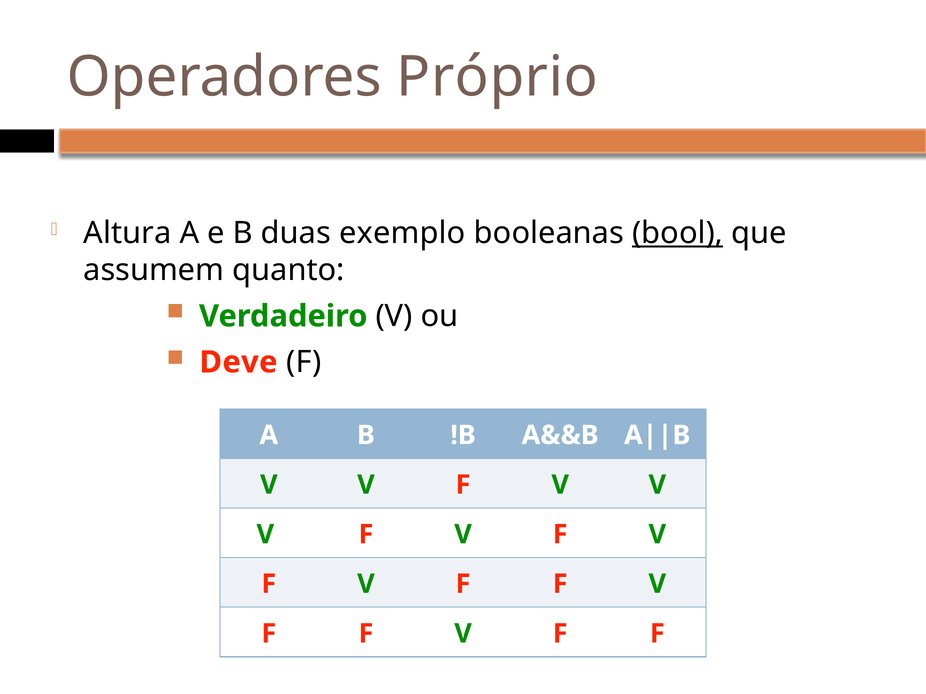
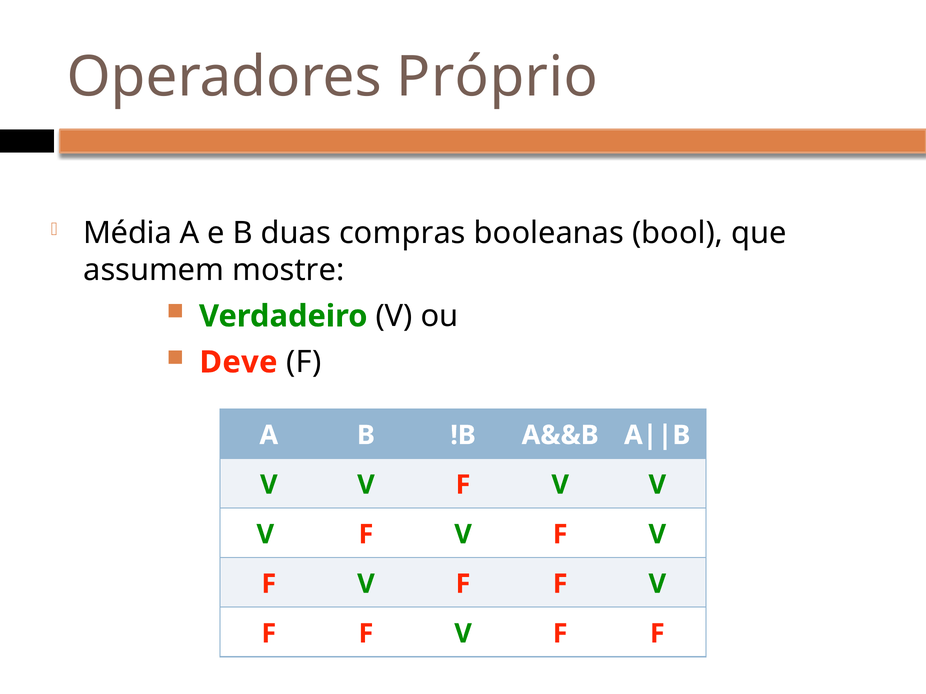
Altura: Altura -> Média (128, 233)
exemplo: exemplo -> compras (402, 233)
bool underline: present -> none (678, 233)
quanto: quanto -> mostre (288, 270)
